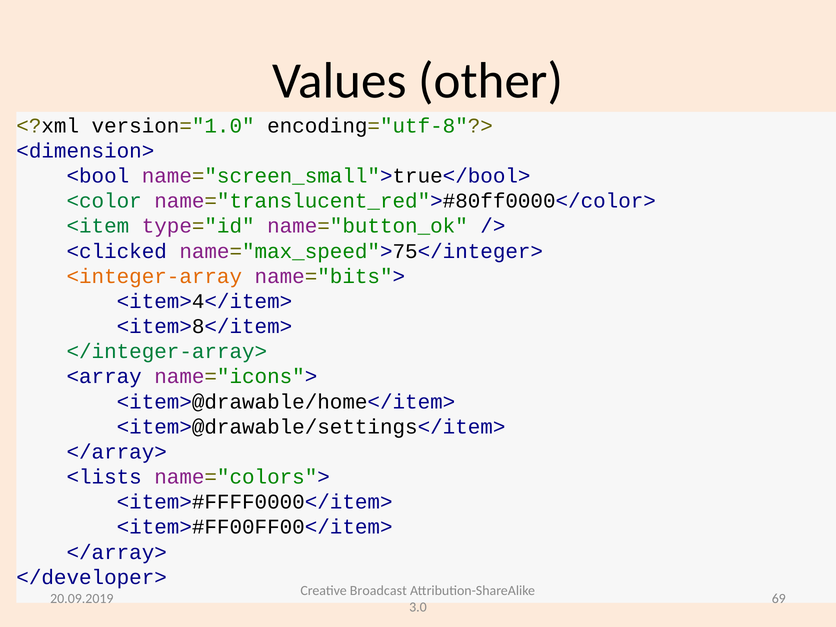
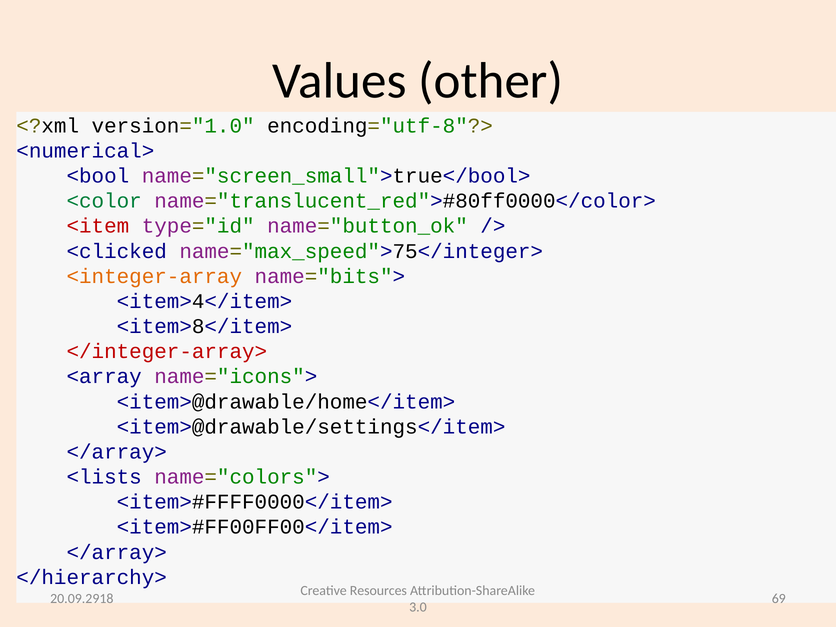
<dimension>: <dimension> -> <numerical> (85, 151)
<item colour: green -> red (98, 226)
</integer-array> colour: green -> red (167, 351)
</developer>: </developer> -> </hierarchy> (92, 577)
Broadcast: Broadcast -> Resources (378, 590)
20.09.2019: 20.09.2019 -> 20.09.2918 (82, 599)
